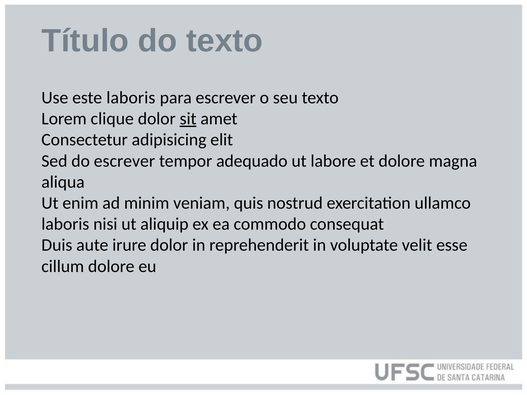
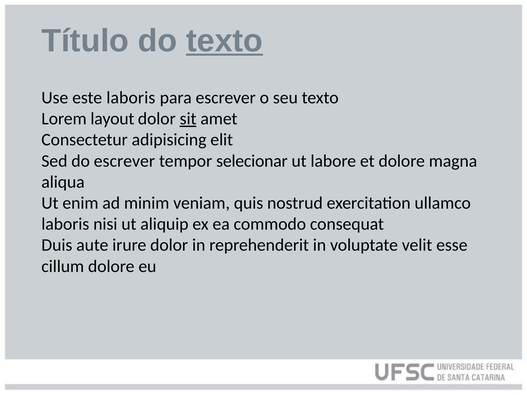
texto underline: none -> present (224, 41)
clique: clique -> layout (112, 119)
adequado: adequado -> selecionar (252, 161)
